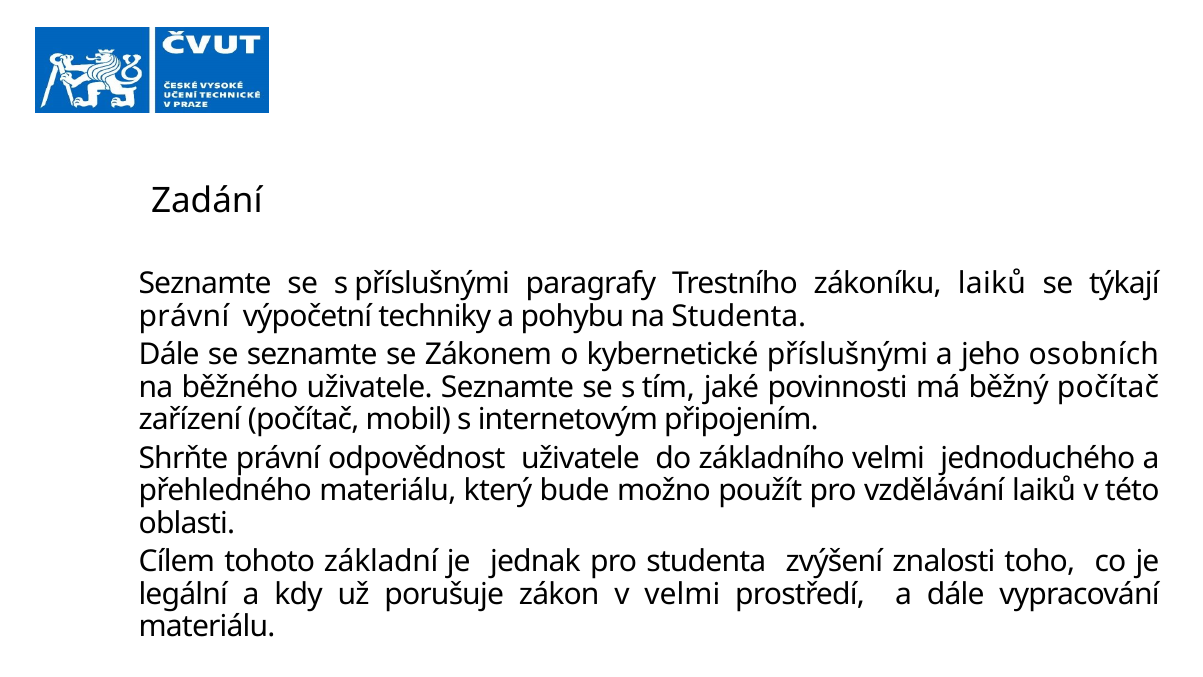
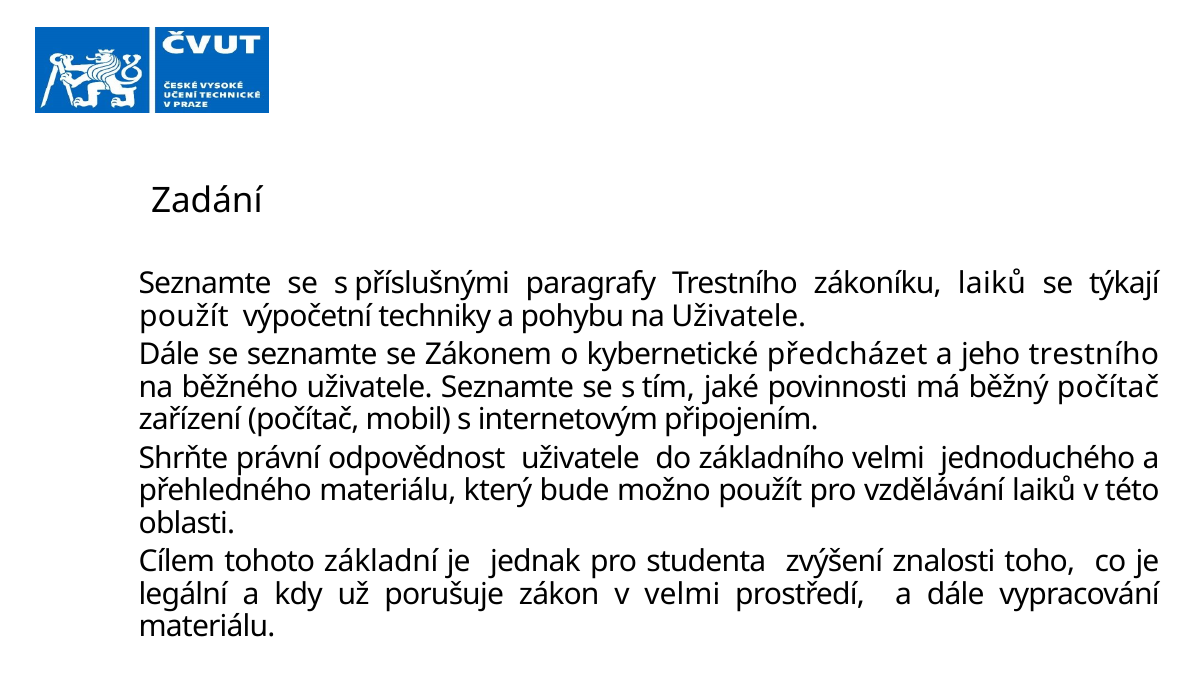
právní: právní -> použít (184, 316)
na Studenta: Studenta -> Uživatele (739, 316)
kybernetické příslušnými: příslušnými -> předcházet (847, 355)
jeho osobních: osobních -> trestního (1094, 355)
